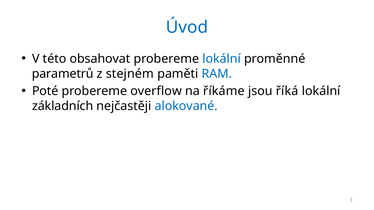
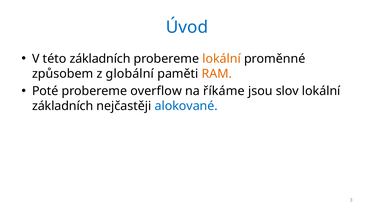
této obsahovat: obsahovat -> základních (100, 59)
lokální colour: blue -> orange (222, 59)
parametrů: parametrů -> způsobem (63, 74)
stejném: stejném -> globální (130, 74)
RAM colour: blue -> orange (217, 74)
říká: říká -> slov (287, 91)
